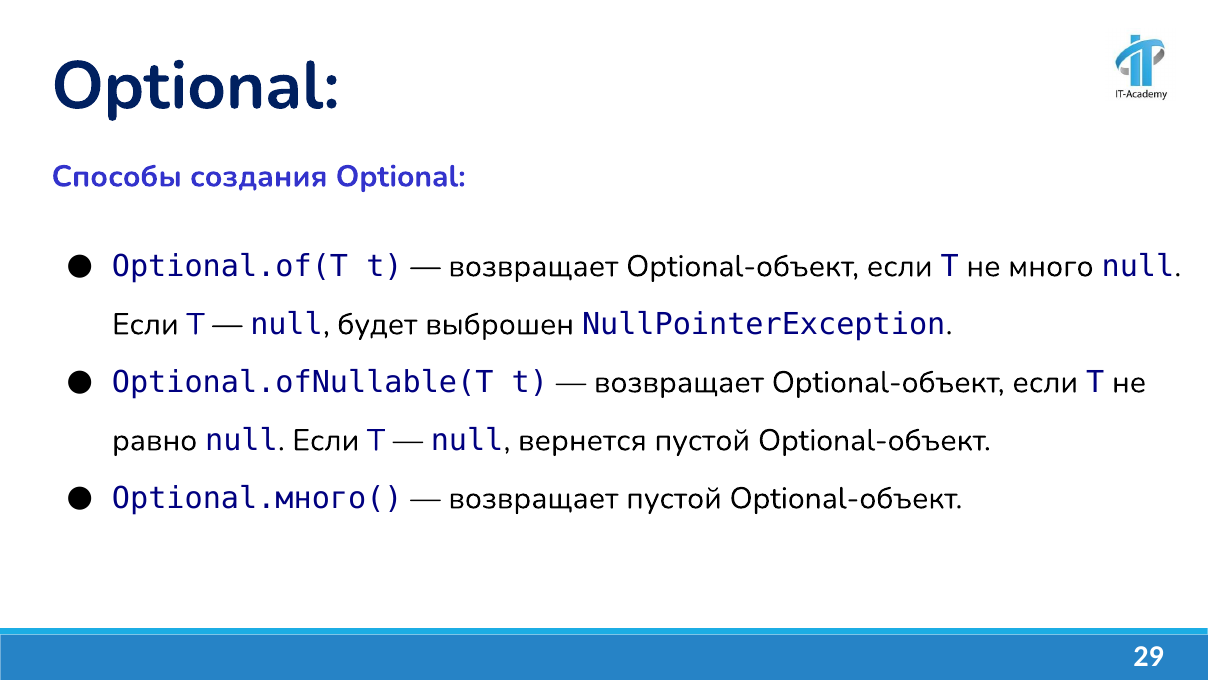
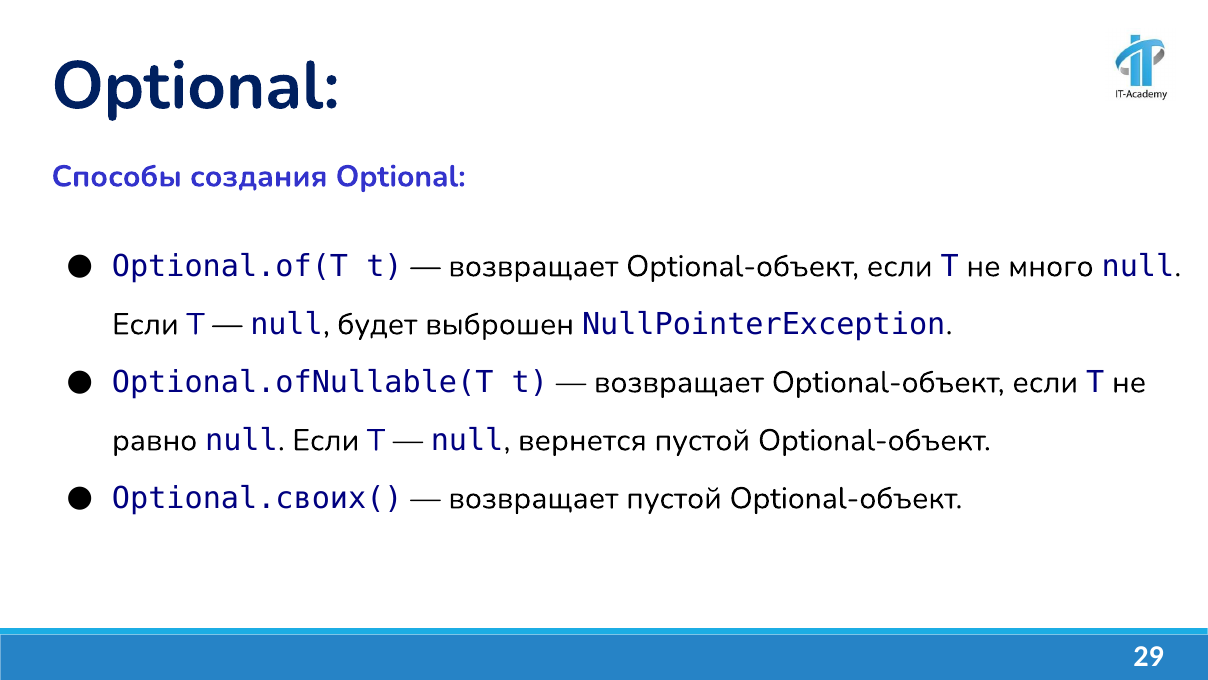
Optional.много(: Optional.много( -> Optional.своих( (257, 498)
